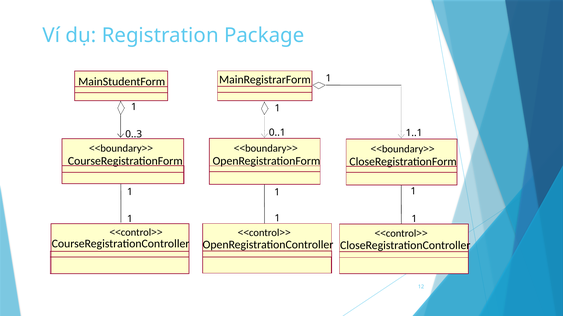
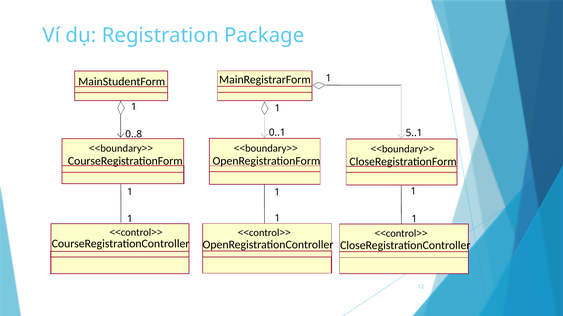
1..1: 1..1 -> 5..1 (414, 133)
0..3: 0..3 -> 0..8 (134, 134)
